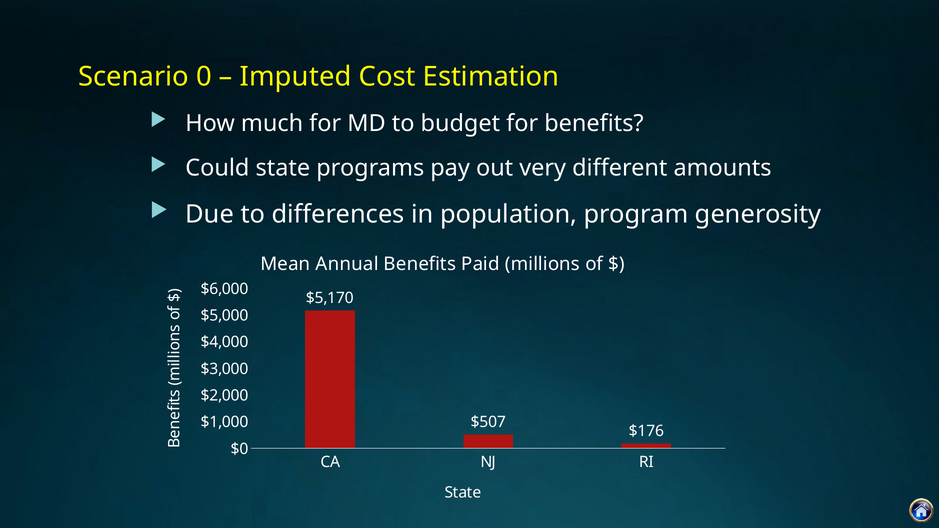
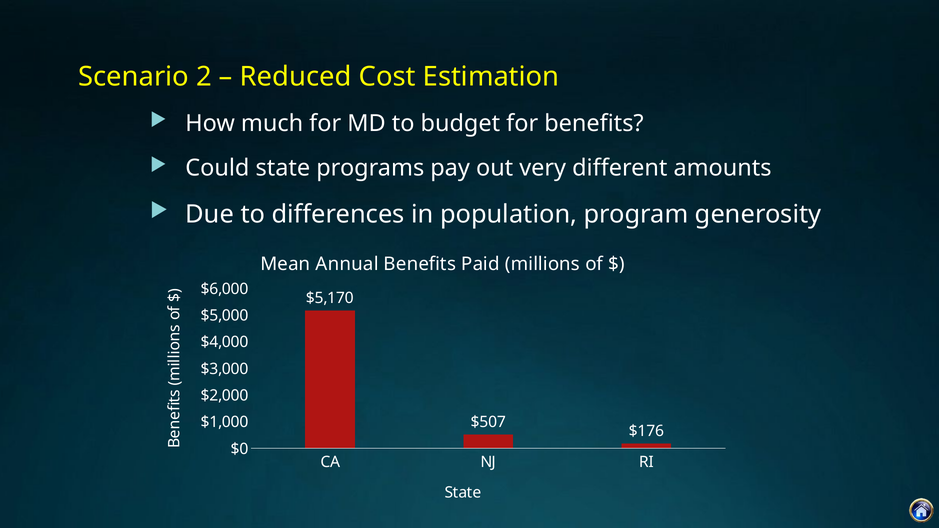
0: 0 -> 2 (204, 77)
Imputed: Imputed -> Reduced (296, 77)
